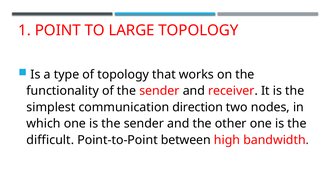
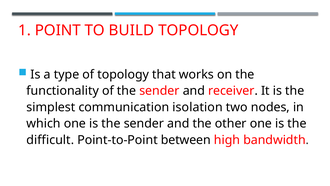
LARGE: LARGE -> BUILD (131, 30)
direction: direction -> isolation (198, 107)
